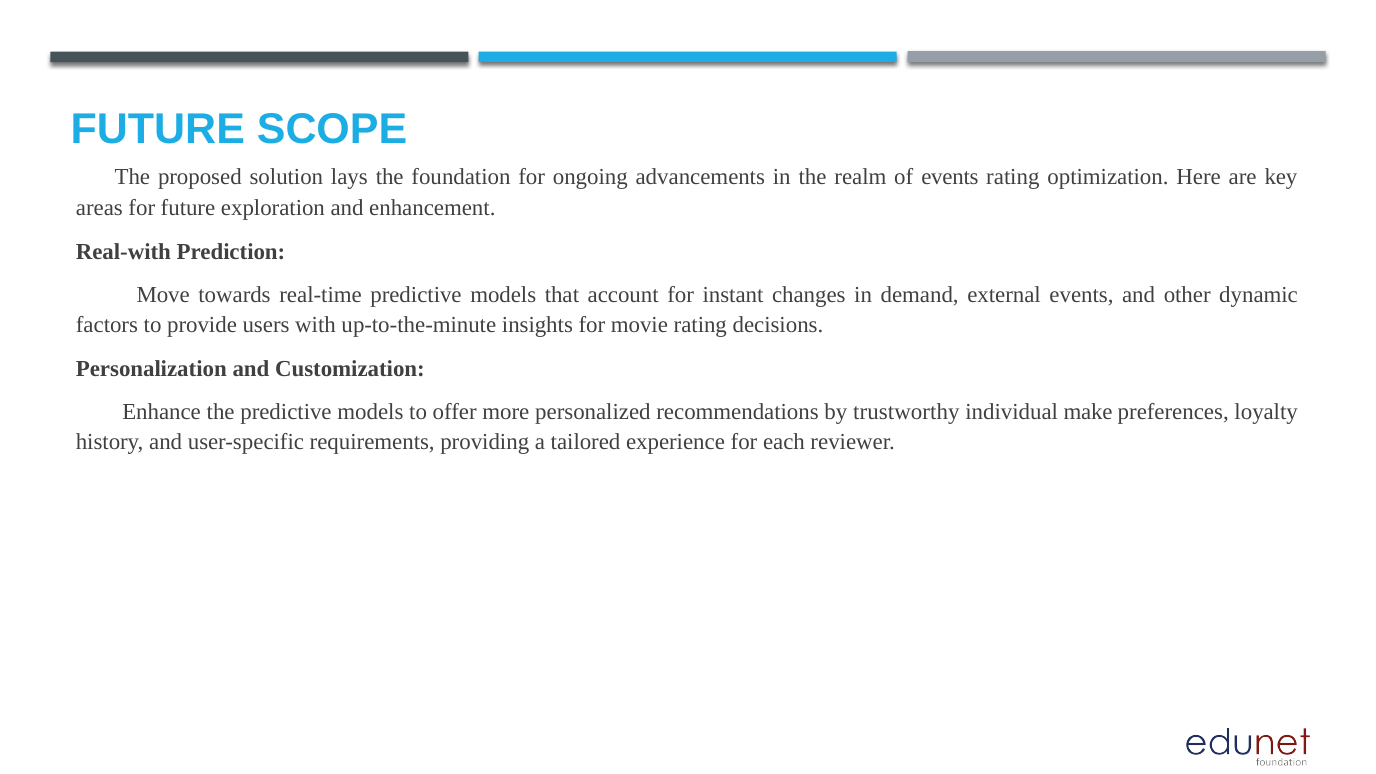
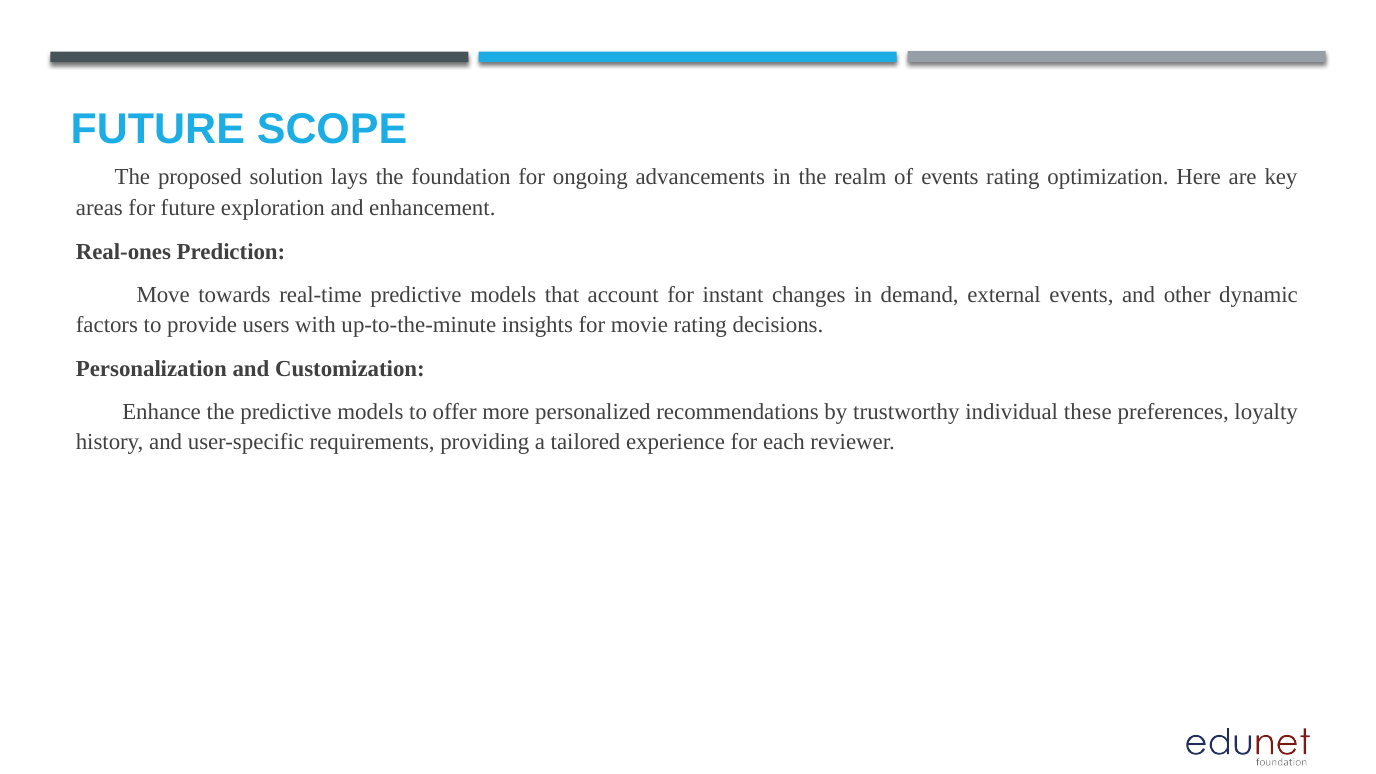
Real-with: Real-with -> Real-ones (123, 251)
make: make -> these (1088, 412)
